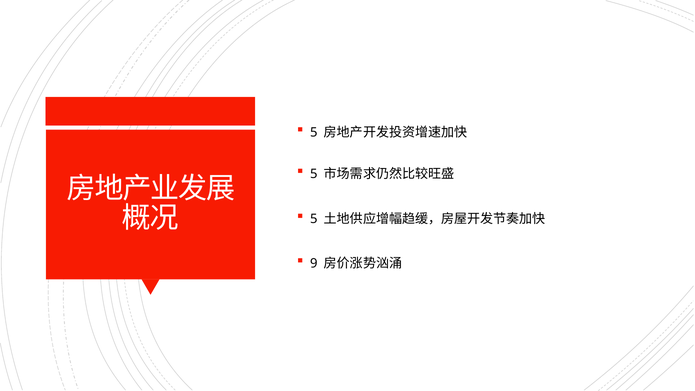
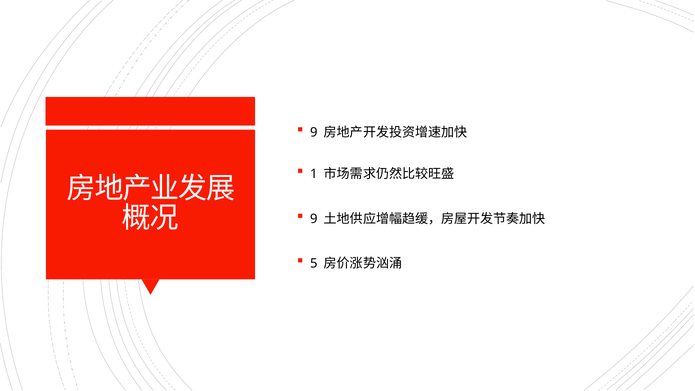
5: 5 -> 9 (314, 132)
5: 5 -> 1 (314, 174)
5: 5 -> 9 (314, 219)
9: 9 -> 5 (314, 263)
